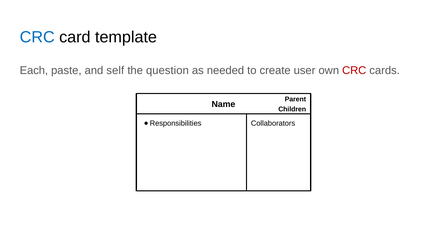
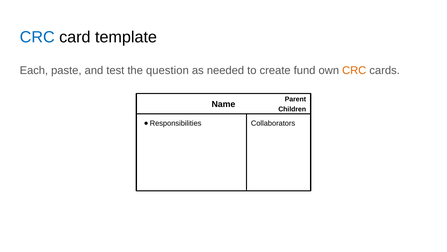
self: self -> test (115, 70)
user: user -> fund (305, 70)
CRC colour: red -> orange (354, 70)
